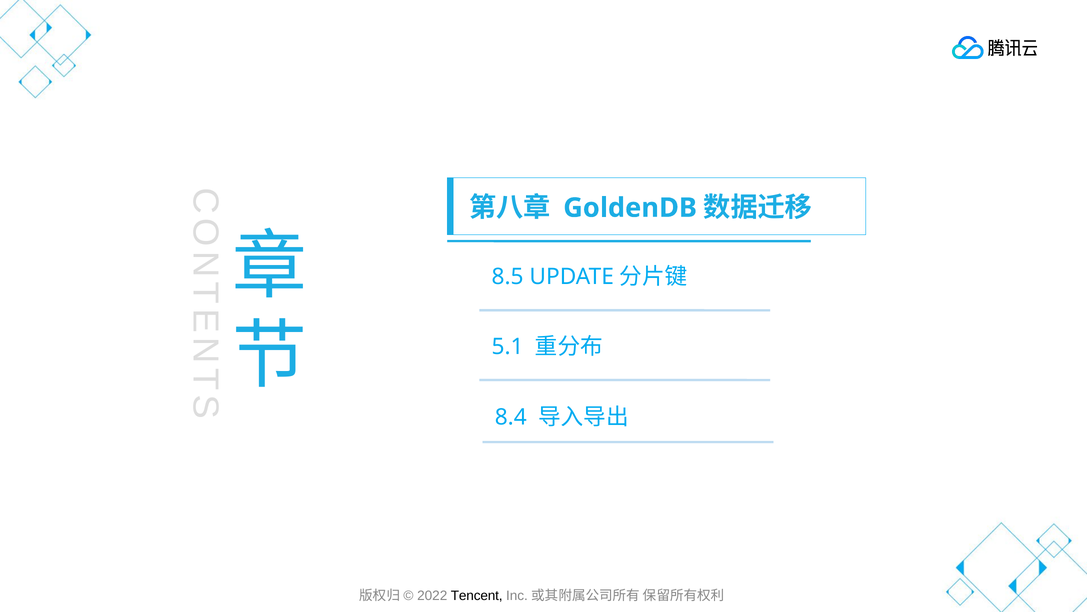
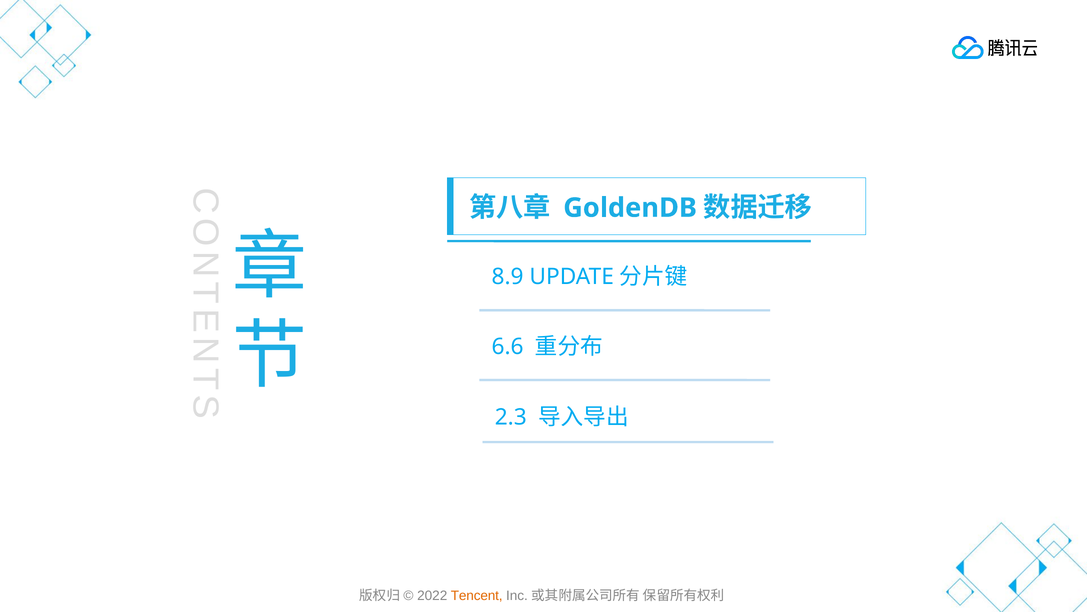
8.5: 8.5 -> 8.9 (508, 277)
5.1: 5.1 -> 6.6 (508, 346)
8.4: 8.4 -> 2.3 (511, 417)
Tencent colour: black -> orange (477, 595)
